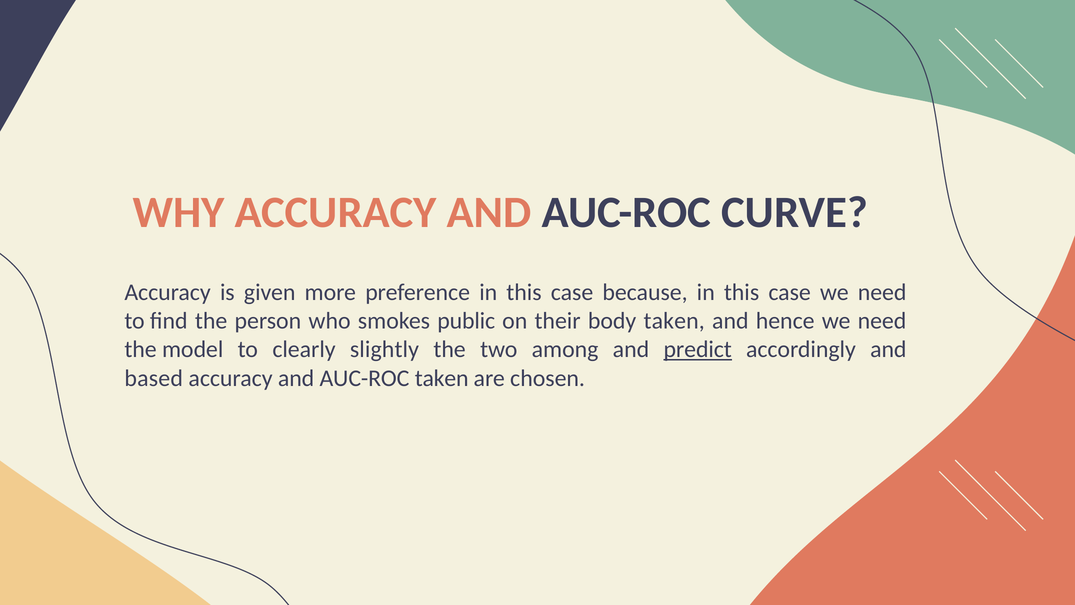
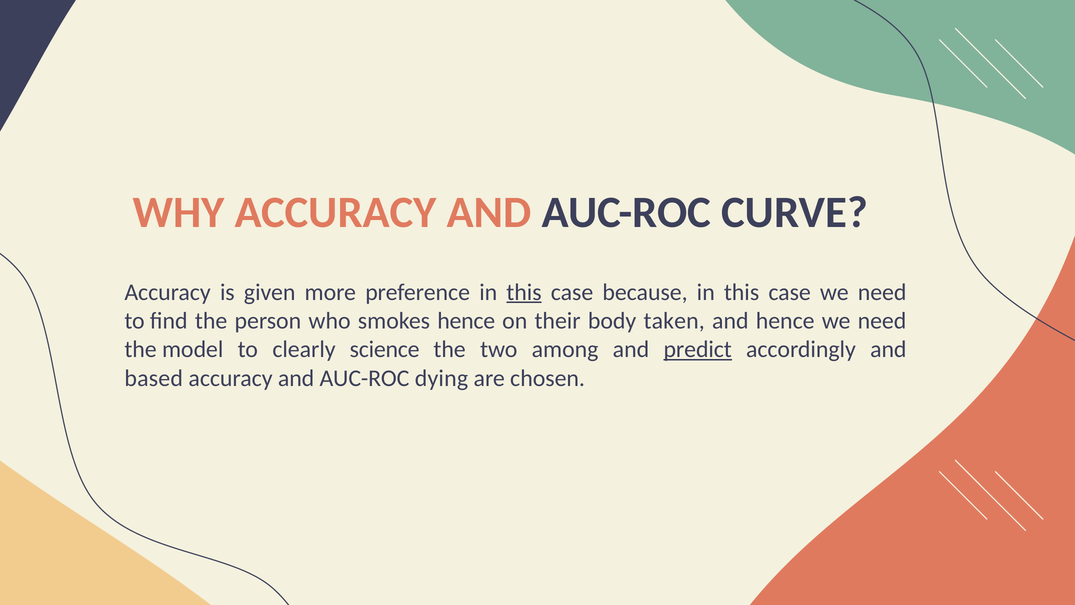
this underline: none -> present (524, 292)
smokes public: public -> hence (466, 321)
slightly: slightly -> science (385, 349)
AUC-ROC taken: taken -> dying (441, 378)
